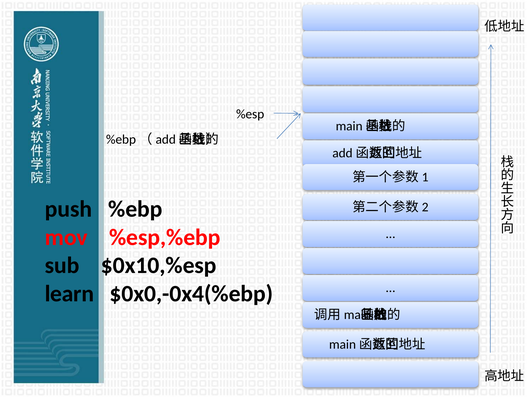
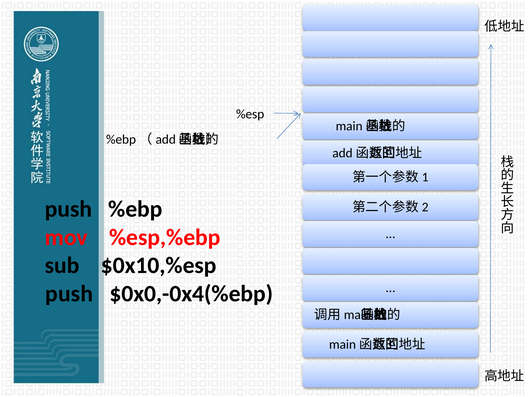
learn: learn -> push (69, 294)
